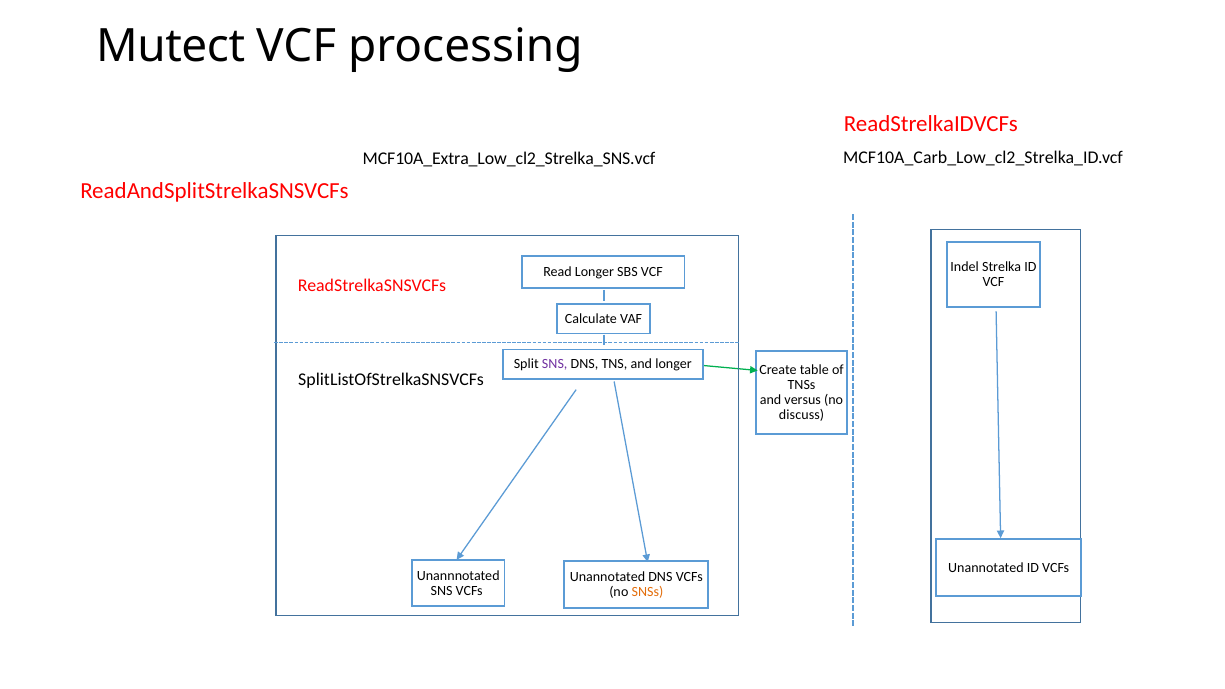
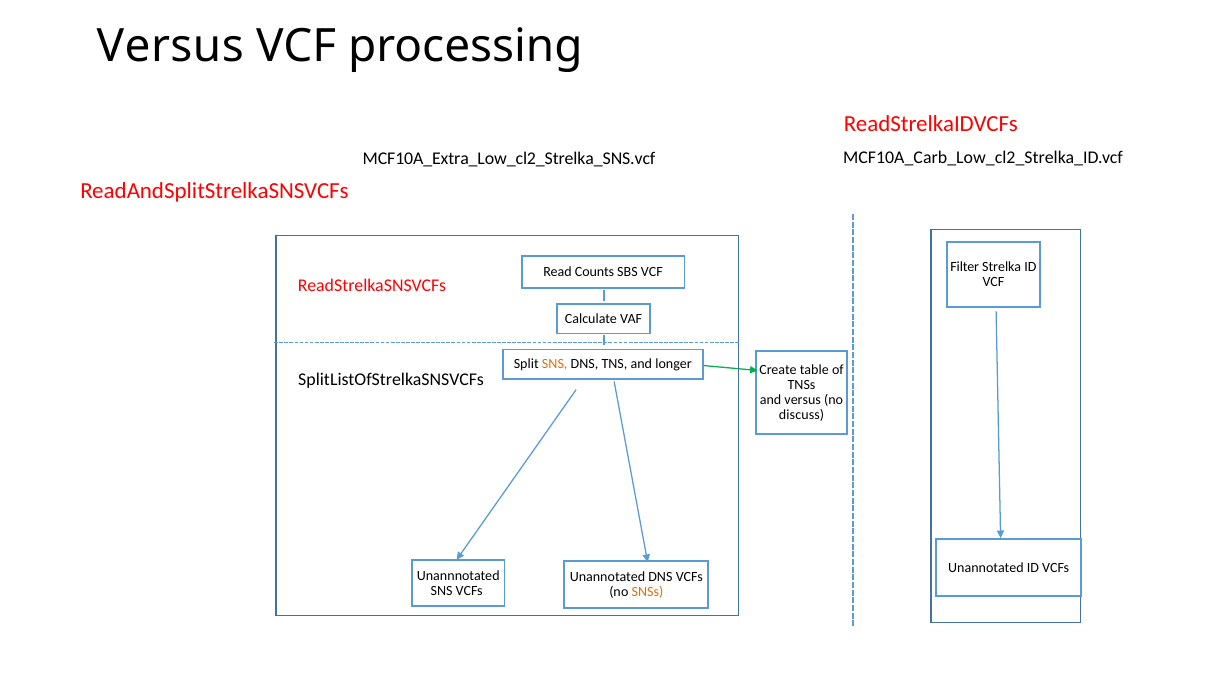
Mutect: Mutect -> Versus (170, 46)
Indel: Indel -> Filter (965, 267)
Read Longer: Longer -> Counts (595, 272)
SNS colour: purple -> orange (555, 364)
